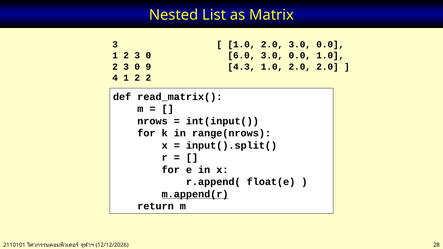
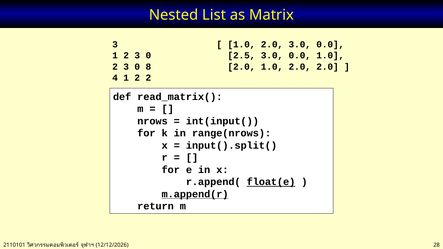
6.0: 6.0 -> 2.5 (241, 56)
9: 9 -> 8 (148, 67)
4.3: 4.3 -> 2.0 (241, 67)
float(e underline: none -> present (271, 182)
